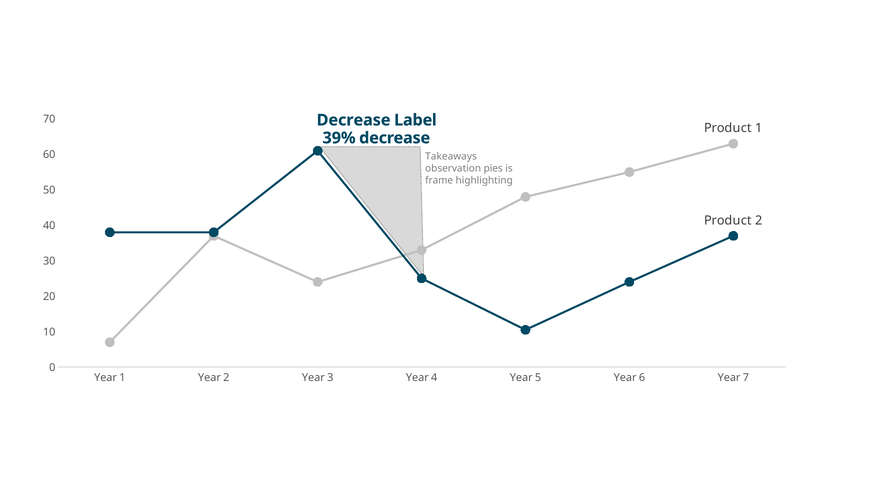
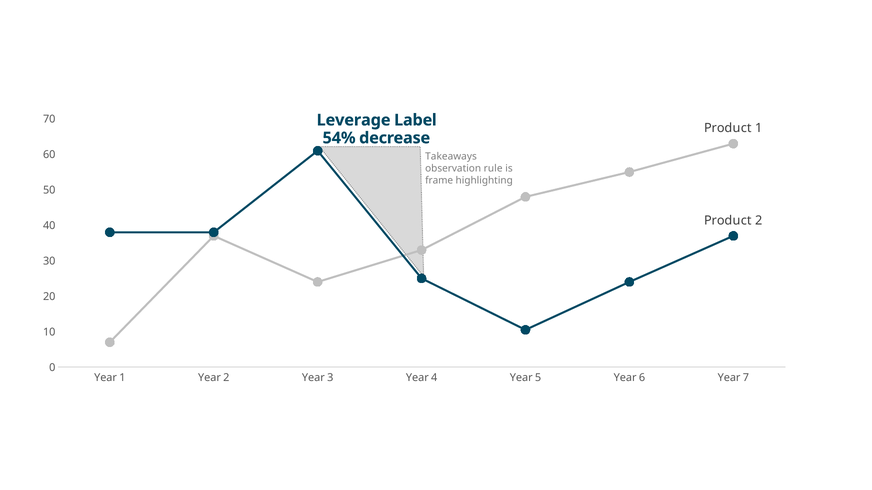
Decrease: Decrease -> Leverage (354, 120)
39%: 39% -> 54% (339, 138)
pies: pies -> rule (493, 169)
